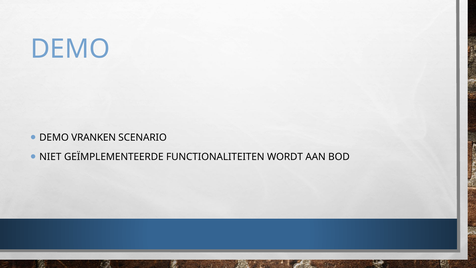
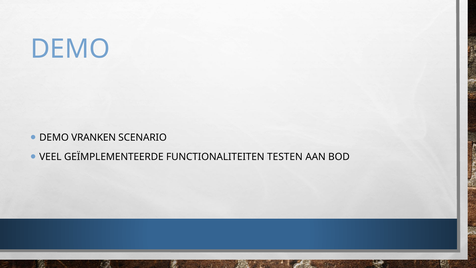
NIET: NIET -> VEEL (50, 157)
WORDT: WORDT -> TESTEN (285, 157)
